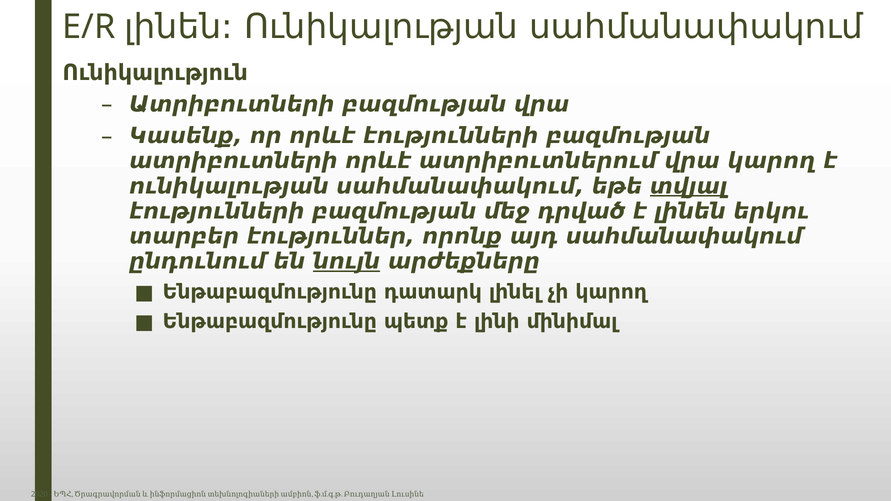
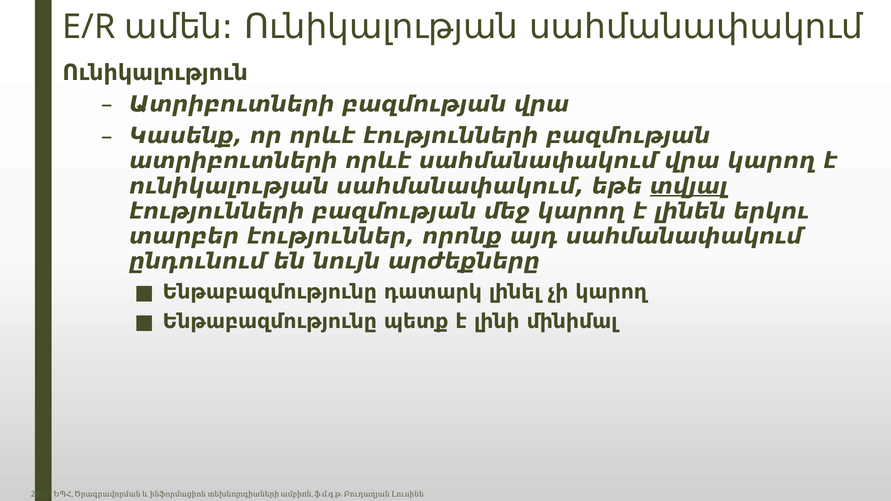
E/R լինեն: լինեն -> ամեն (179, 27)
որևէ ատրիբուտներում: ատրիբուտներում -> սահմանափակում (538, 161)
մեջ դրված: դրված -> կարող (581, 211)
նույն underline: present -> none (347, 262)
